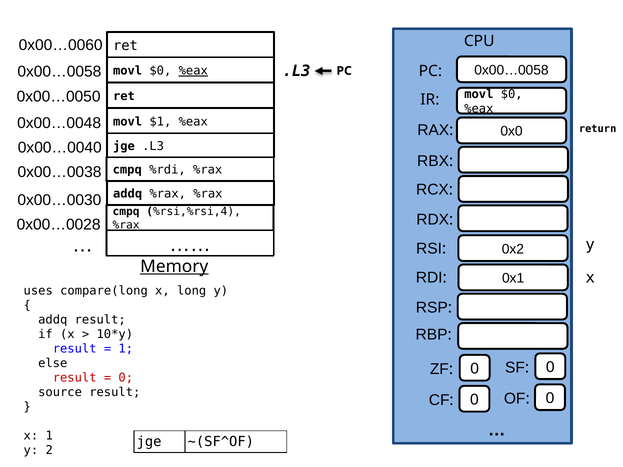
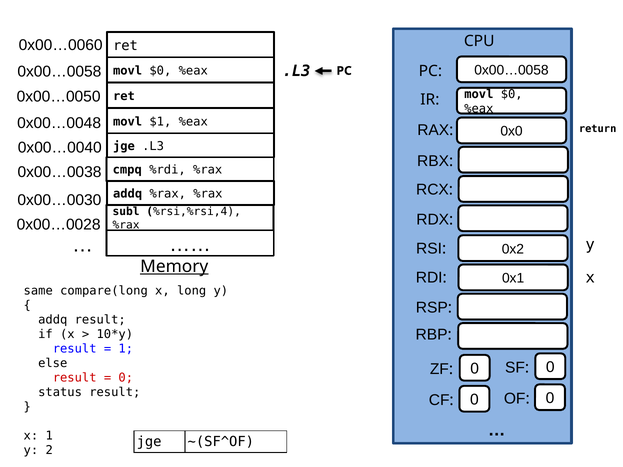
%eax underline: present -> none (193, 71)
cmpq: cmpq -> subl (126, 212)
uses: uses -> same (38, 291)
source: source -> status (60, 392)
